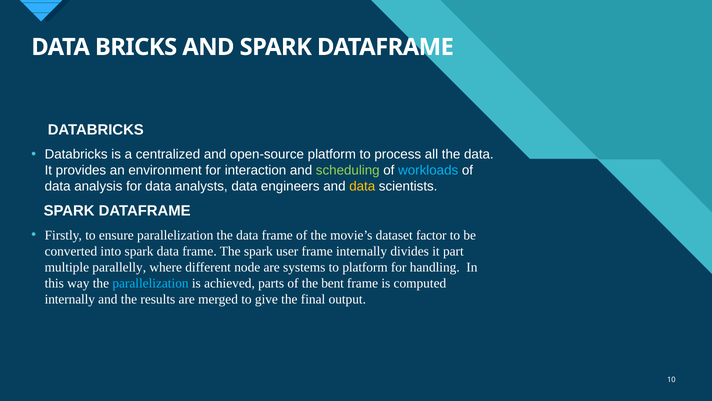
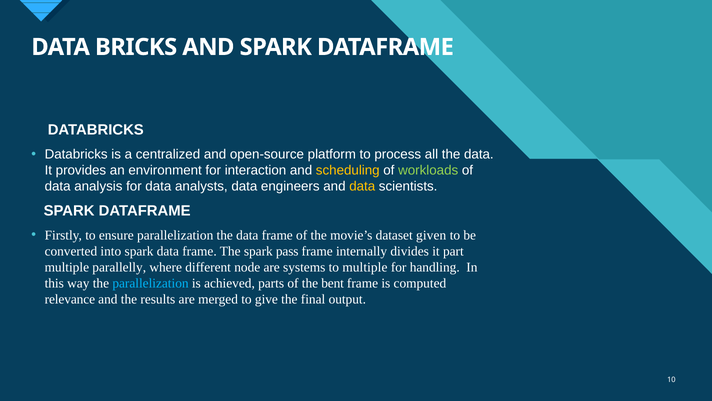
scheduling colour: light green -> yellow (348, 170)
workloads colour: light blue -> light green (428, 170)
factor: factor -> given (431, 235)
user: user -> pass (287, 251)
to platform: platform -> multiple (365, 267)
internally: internally -> relevance (70, 299)
